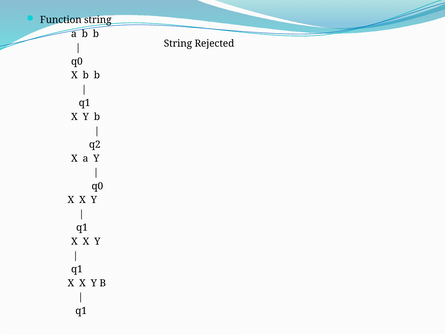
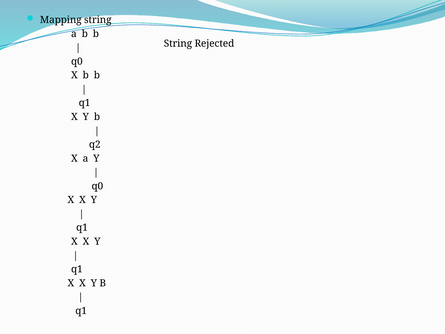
Function: Function -> Mapping (61, 20)
